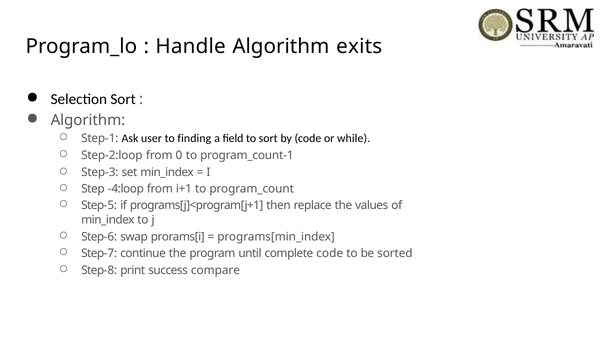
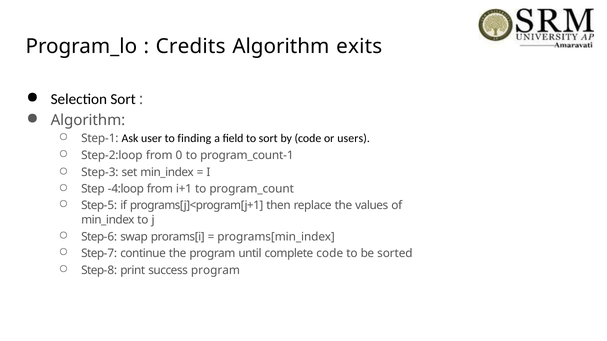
Handle: Handle -> Credits (191, 47)
while: while -> users (354, 139)
success compare: compare -> program (215, 271)
